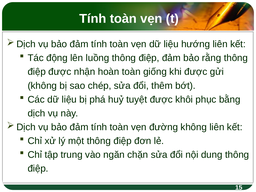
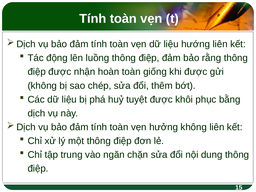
đường: đường -> hưởng (164, 127)
